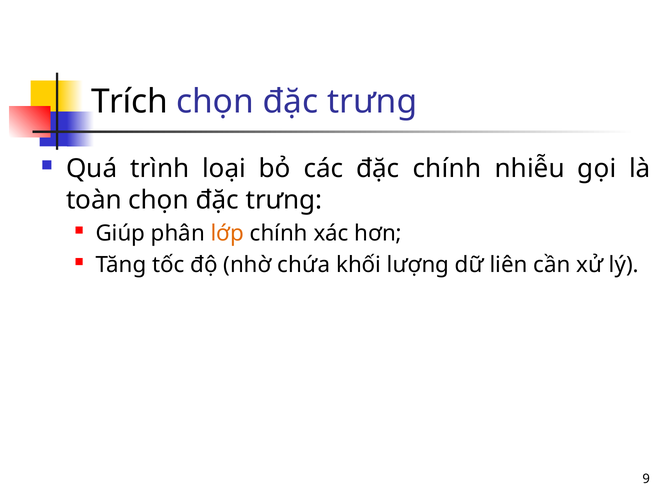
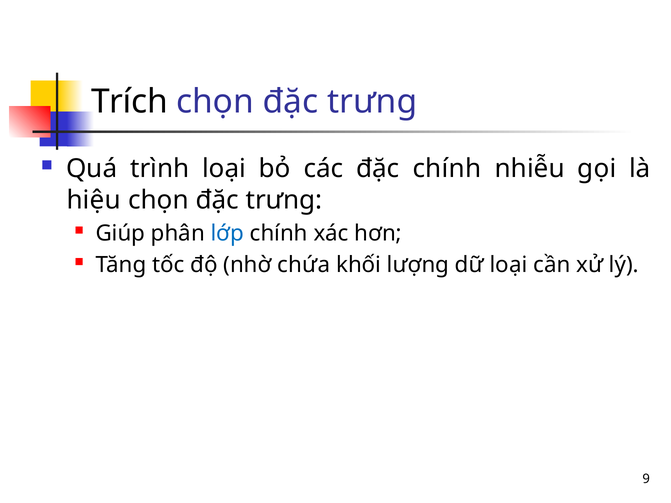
toàn: toàn -> hiệu (94, 200)
lớp colour: orange -> blue (227, 234)
dữ liên: liên -> loại (509, 265)
